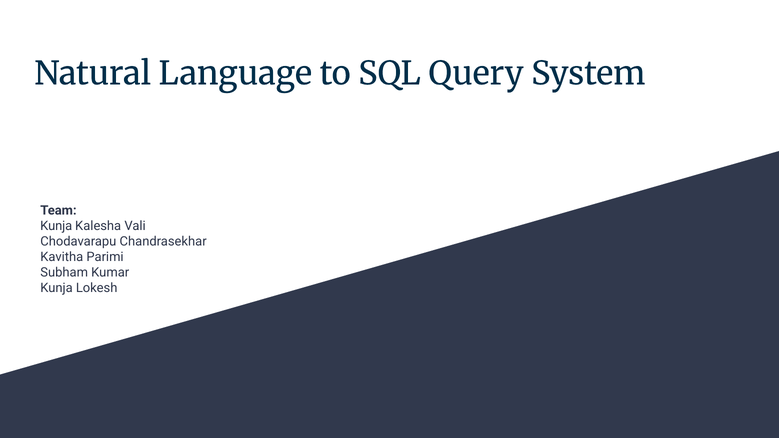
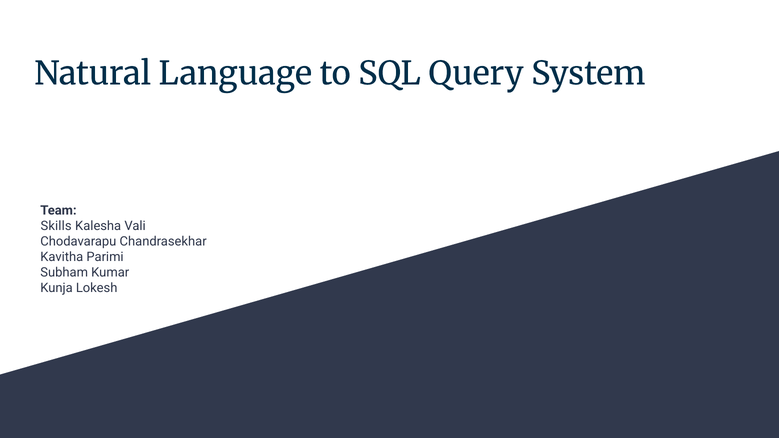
Kunja: Kunja -> Skills (56, 226)
